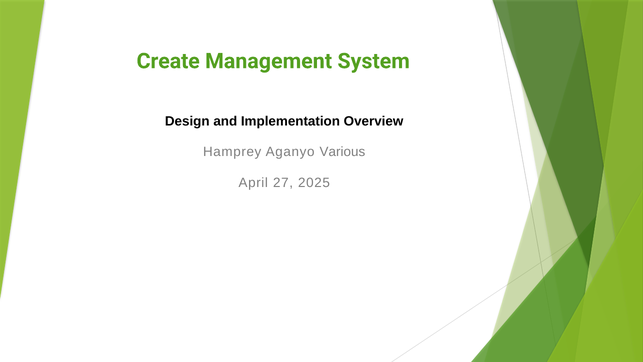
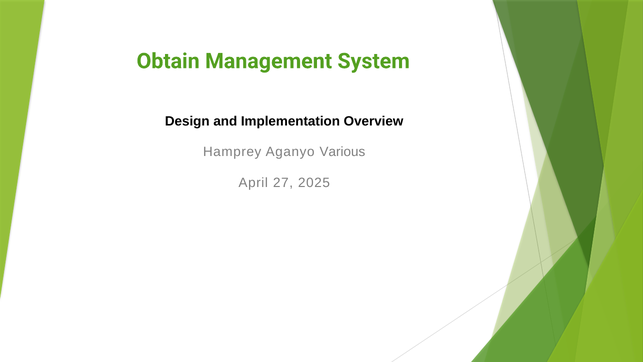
Create: Create -> Obtain (168, 61)
